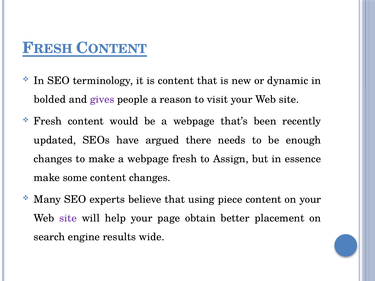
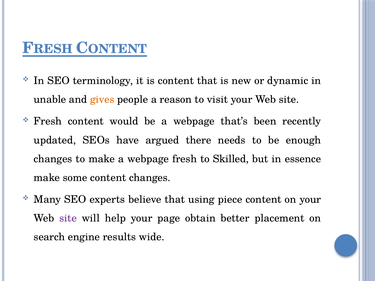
bolded: bolded -> unable (50, 100)
gives colour: purple -> orange (102, 100)
Assign: Assign -> Skilled (231, 159)
